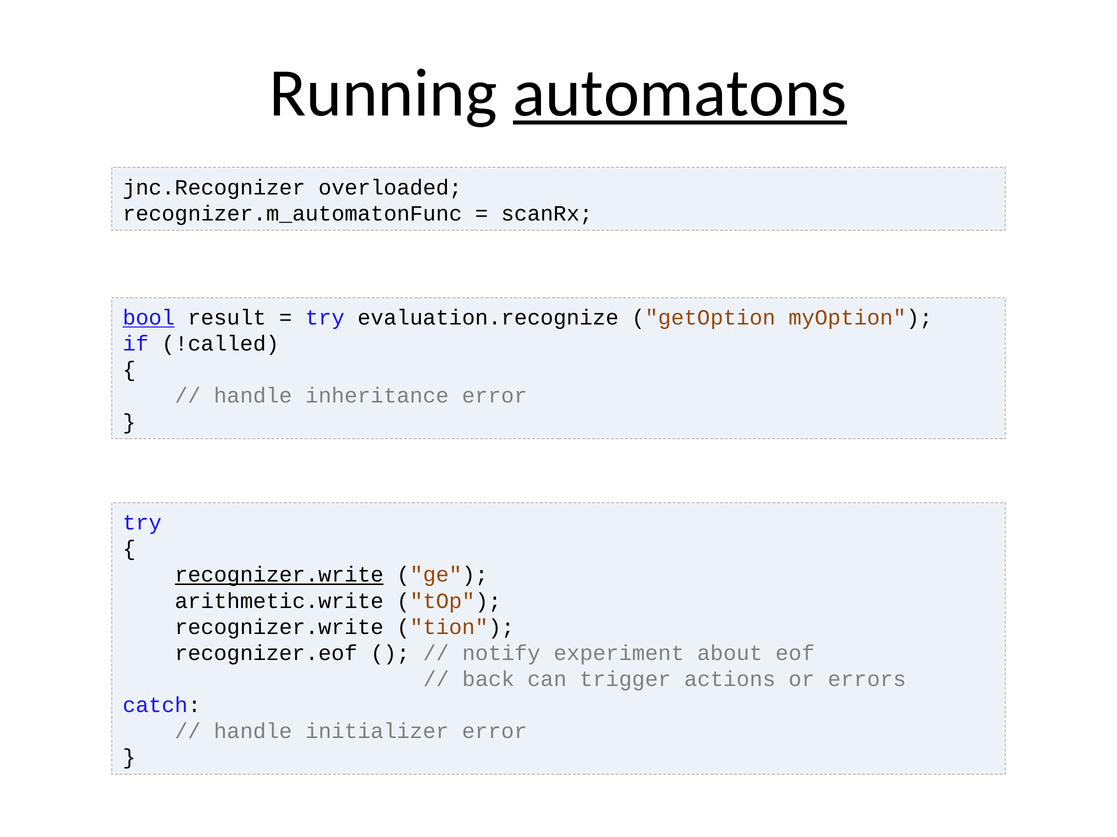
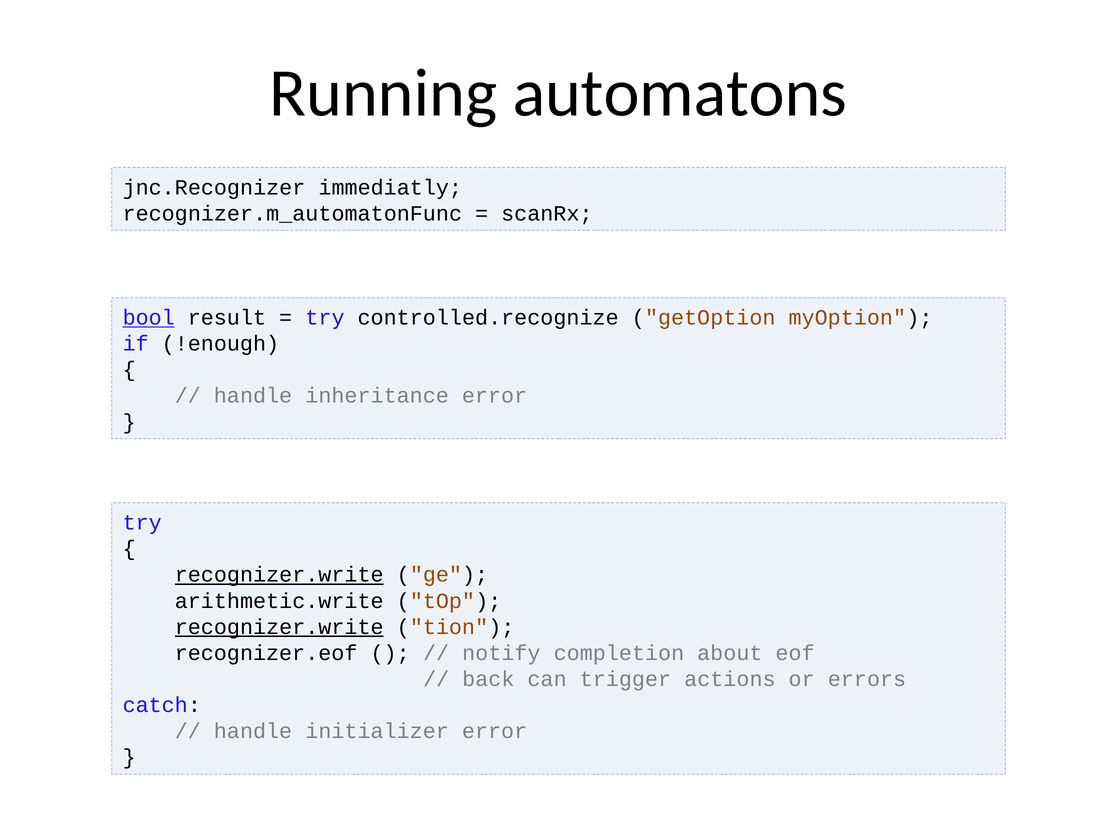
automatons underline: present -> none (680, 93)
overloaded: overloaded -> immediatly (390, 188)
evaluation.recognize: evaluation.recognize -> controlled.recognize (488, 318)
!called: !called -> !enough (220, 344)
recognizer.write underline: none -> present (279, 627)
experiment: experiment -> completion (619, 654)
